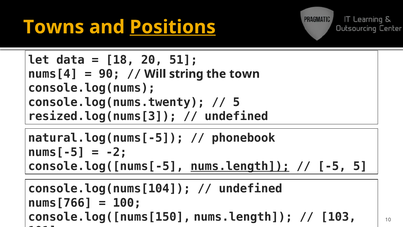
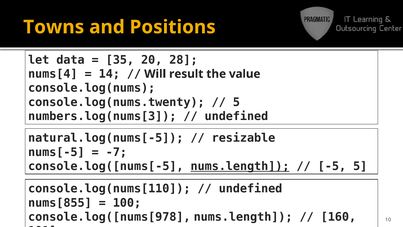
Positions underline: present -> none (173, 27)
18: 18 -> 35 (120, 60)
51: 51 -> 28 (183, 60)
90: 90 -> 14 (109, 74)
string: string -> result (186, 74)
town: town -> value (245, 74)
resized.log(nums[3: resized.log(nums[3 -> numbers.log(nums[3 (102, 116)
phonebook: phonebook -> resizable (243, 138)
-2: -2 -> -7 (116, 152)
console.log(nums[104: console.log(nums[104 -> console.log(nums[110 (109, 188)
nums[766: nums[766 -> nums[855 (60, 203)
console.log([nums[150: console.log([nums[150 -> console.log([nums[978 (109, 217)
103: 103 -> 160 (338, 217)
